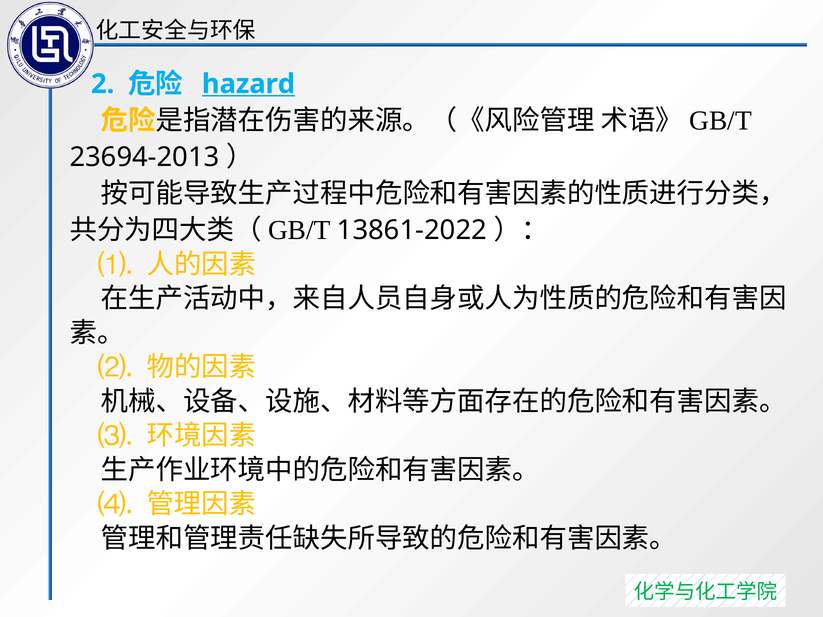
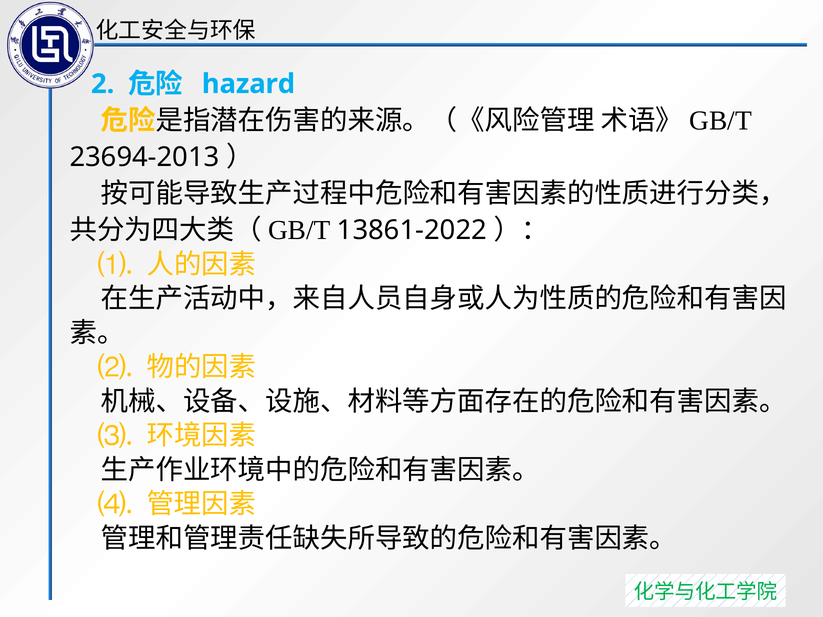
hazard underline: present -> none (248, 84)
